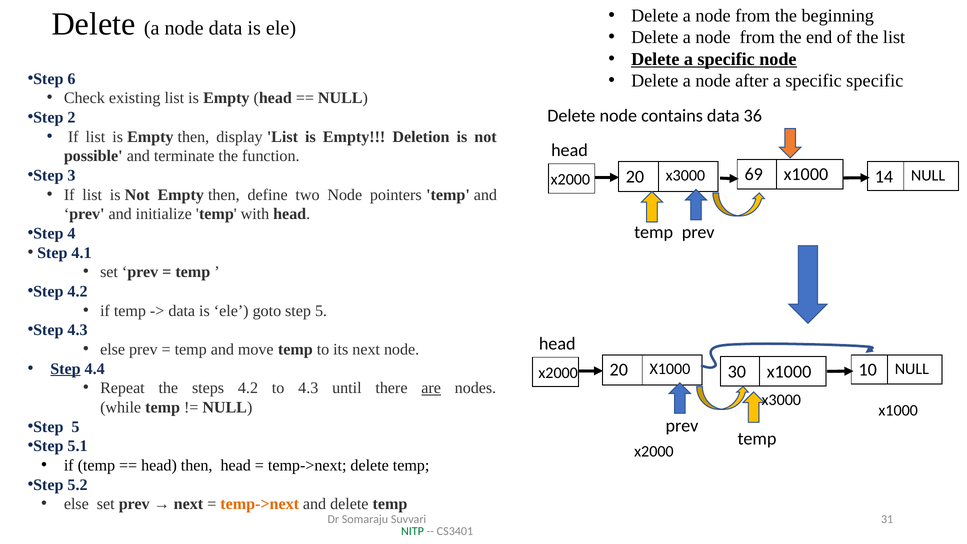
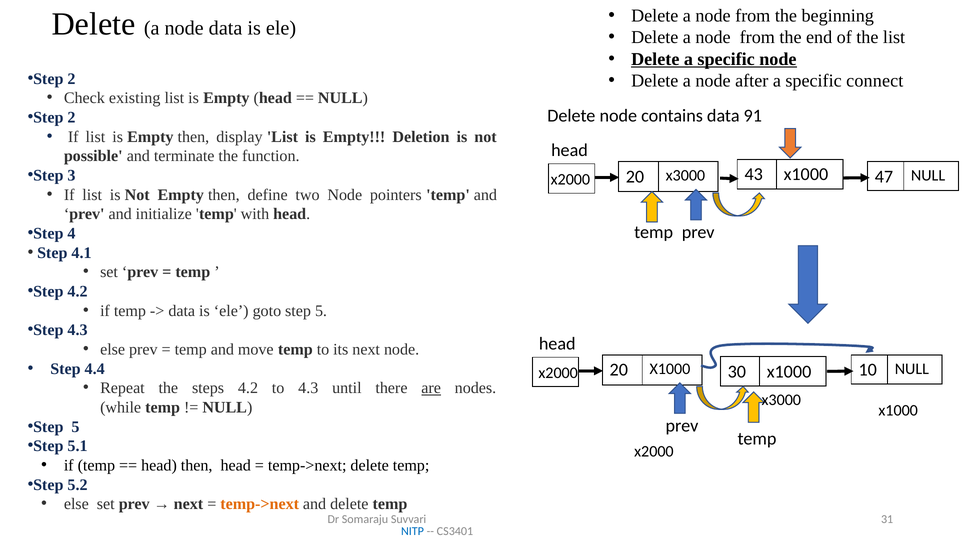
6: 6 -> 2 (71, 79)
specific specific: specific -> connect (875, 81)
36: 36 -> 91 (753, 116)
69: 69 -> 43 (754, 174)
14: 14 -> 47 (884, 176)
Step underline: present -> none (65, 369)
NITP colour: green -> blue (412, 531)
